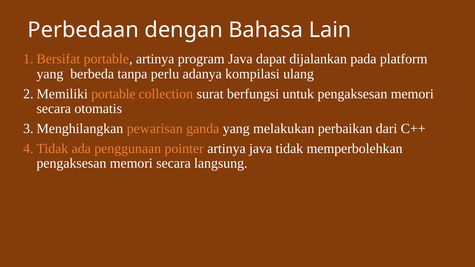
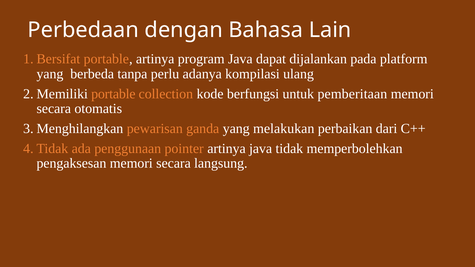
surat: surat -> kode (210, 94)
untuk pengaksesan: pengaksesan -> pemberitaan (352, 94)
